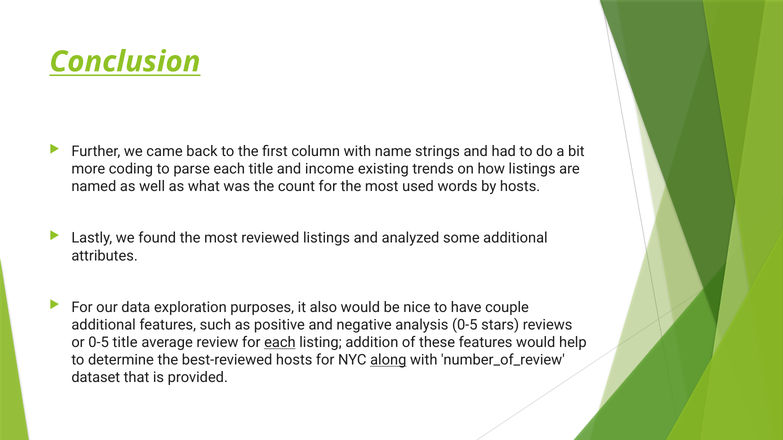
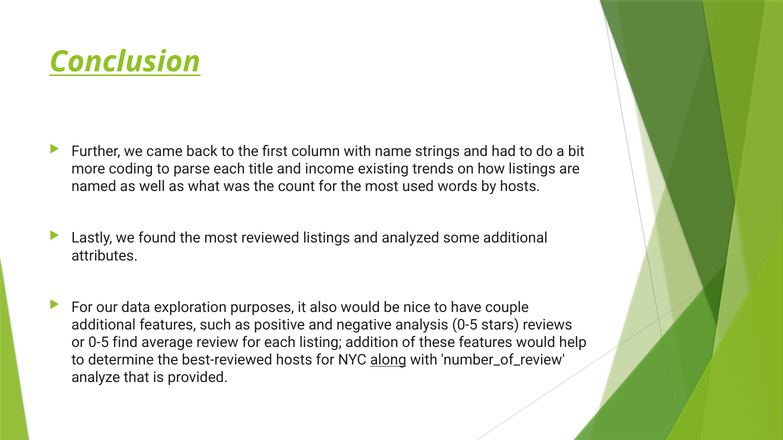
0-5 title: title -> find (125, 343)
each underline: present -> none (280, 343)
dataset: dataset -> analyze (96, 378)
